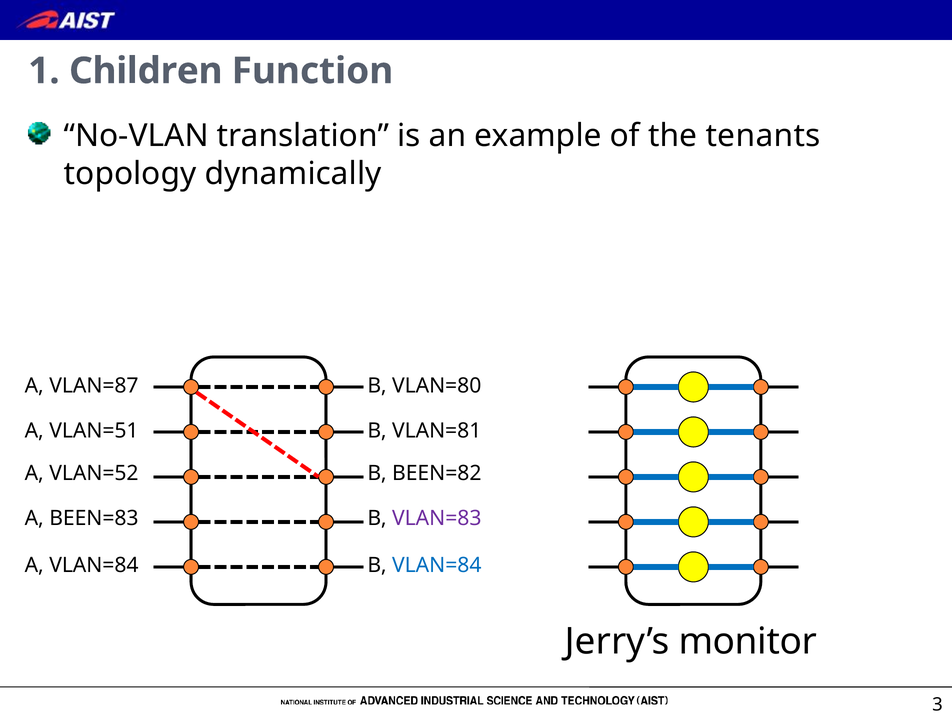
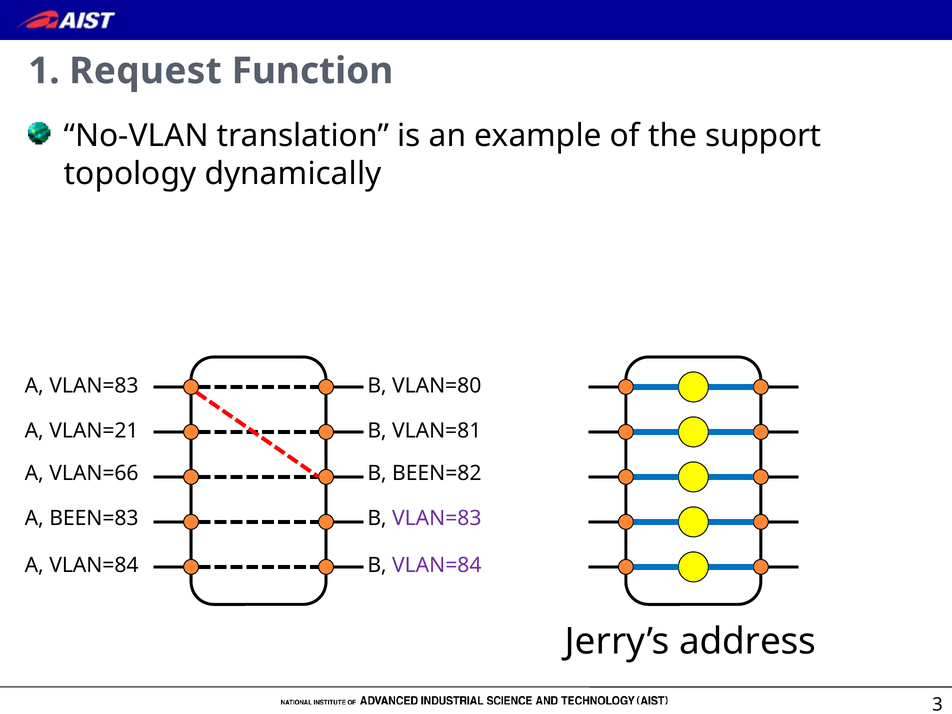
Children: Children -> Request (145, 71)
tenants: tenants -> support (763, 136)
A VLAN=87: VLAN=87 -> VLAN=83 (94, 386)
VLAN=51: VLAN=51 -> VLAN=21 (94, 431)
VLAN=52: VLAN=52 -> VLAN=66 (94, 473)
VLAN=84 colour: blue -> purple (437, 565)
monitor: monitor -> address (748, 641)
